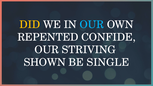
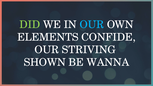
DID colour: yellow -> light green (30, 25)
REPENTED: REPENTED -> ELEMENTS (48, 37)
SINGLE: SINGLE -> WANNA (108, 62)
